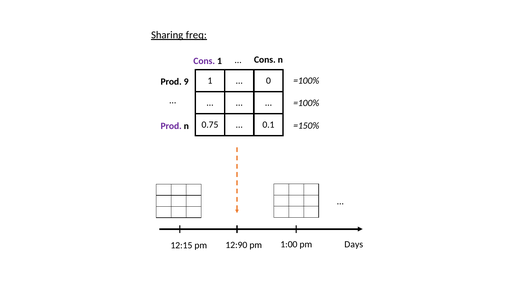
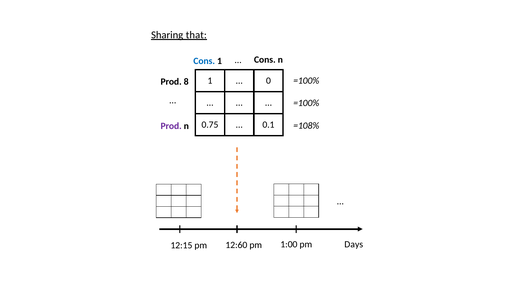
freq: freq -> that (196, 35)
Cons colour: purple -> blue (204, 61)
9: 9 -> 8 (186, 82)
=150%: =150% -> =108% (306, 126)
12:90: 12:90 -> 12:60 (236, 245)
